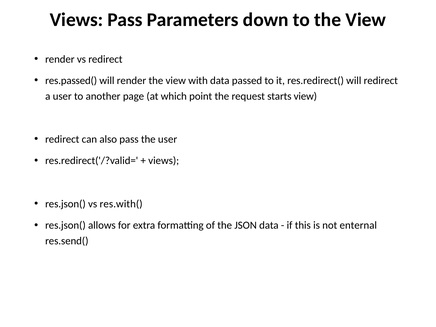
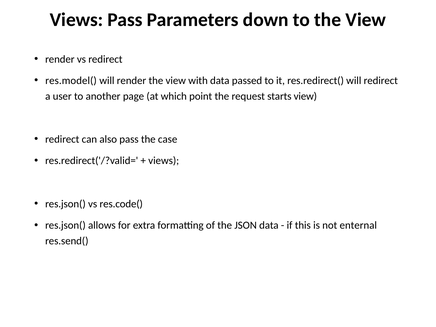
res.passed(: res.passed( -> res.model( (71, 81)
the user: user -> case (168, 139)
res.with(: res.with( -> res.code( (121, 204)
